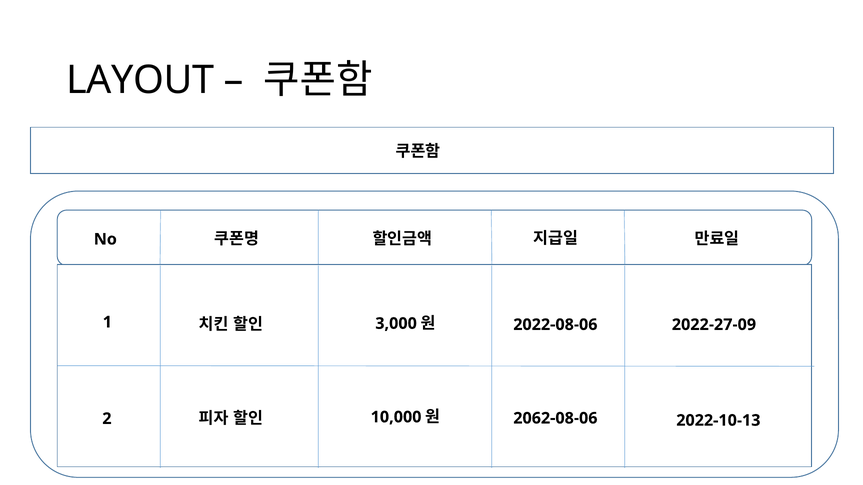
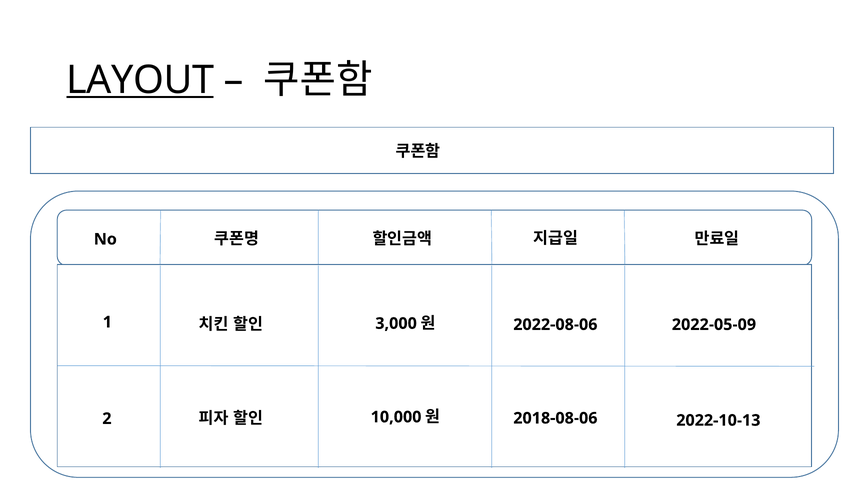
LAYOUT underline: none -> present (140, 80)
2022-27-09: 2022-27-09 -> 2022-05-09 (714, 325)
2062-08-06: 2062-08-06 -> 2018-08-06 (555, 419)
